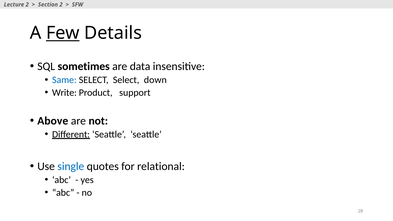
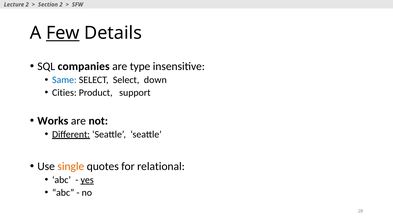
sometimes: sometimes -> companies (84, 66)
data: data -> type (140, 66)
Write: Write -> Cities (64, 93)
Above: Above -> Works (53, 121)
single colour: blue -> orange (71, 166)
yes underline: none -> present (87, 180)
